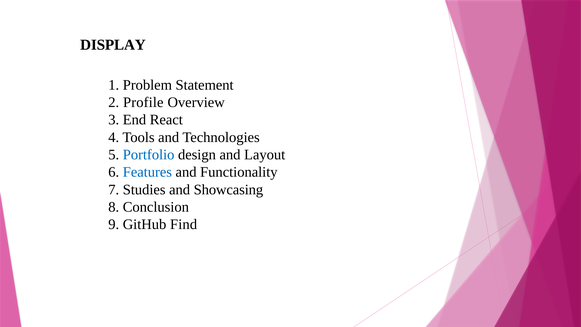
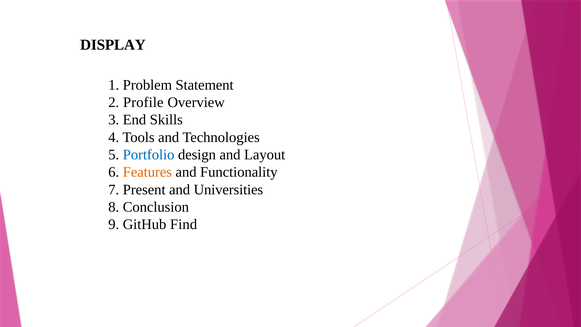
React: React -> Skills (166, 120)
Features colour: blue -> orange (147, 172)
Studies: Studies -> Present (144, 189)
Showcasing: Showcasing -> Universities (228, 189)
